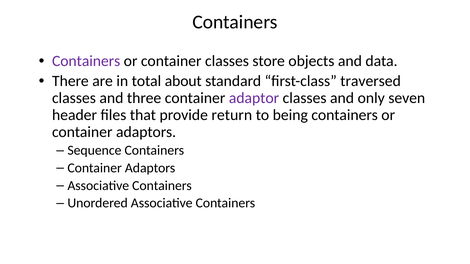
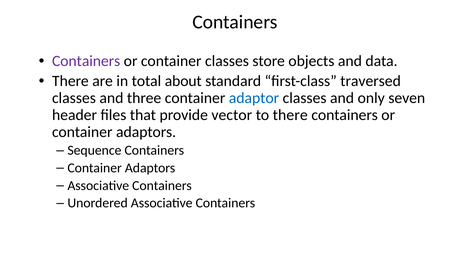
adaptor colour: purple -> blue (254, 98)
return: return -> vector (232, 115)
to being: being -> there (290, 115)
